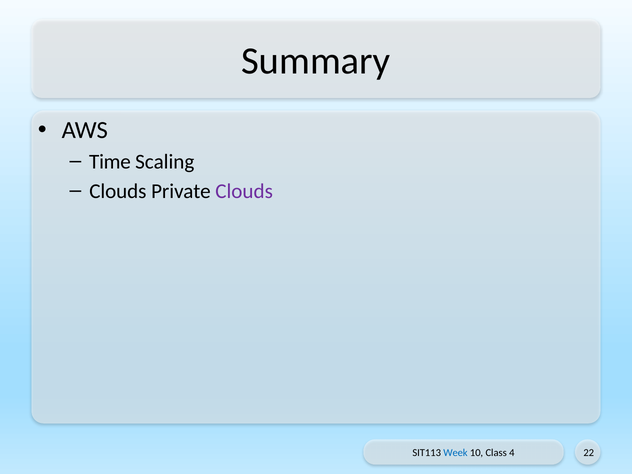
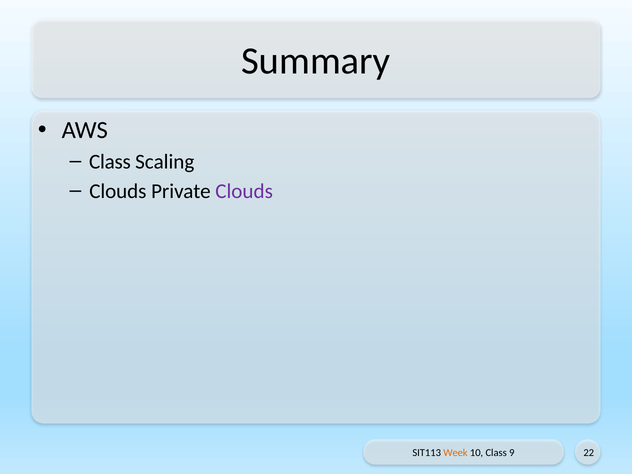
Time: Time -> Class (110, 162)
Week colour: blue -> orange (455, 453)
4: 4 -> 9 (512, 453)
